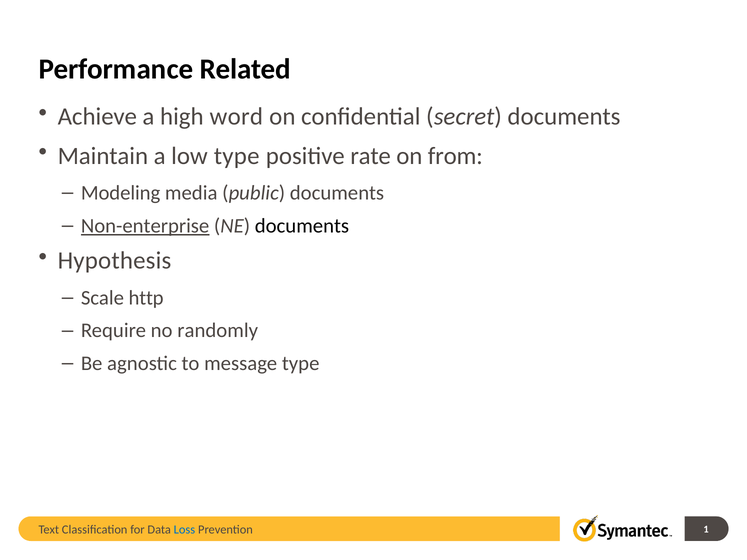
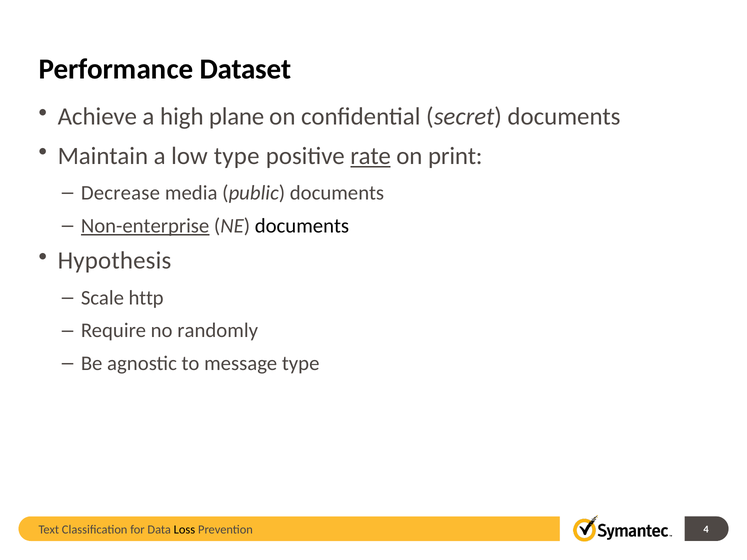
Related: Related -> Dataset (245, 69)
word: word -> plane (237, 117)
rate underline: none -> present (371, 156)
from: from -> print (455, 156)
Modeling: Modeling -> Decrease (120, 193)
Loss colour: blue -> black (184, 530)
1: 1 -> 4 (706, 530)
